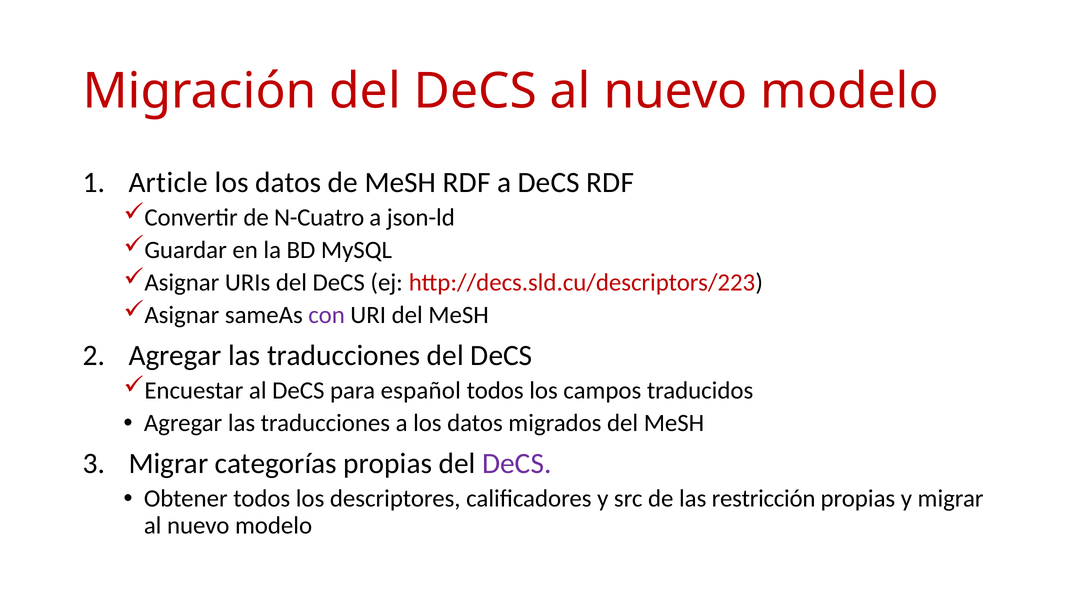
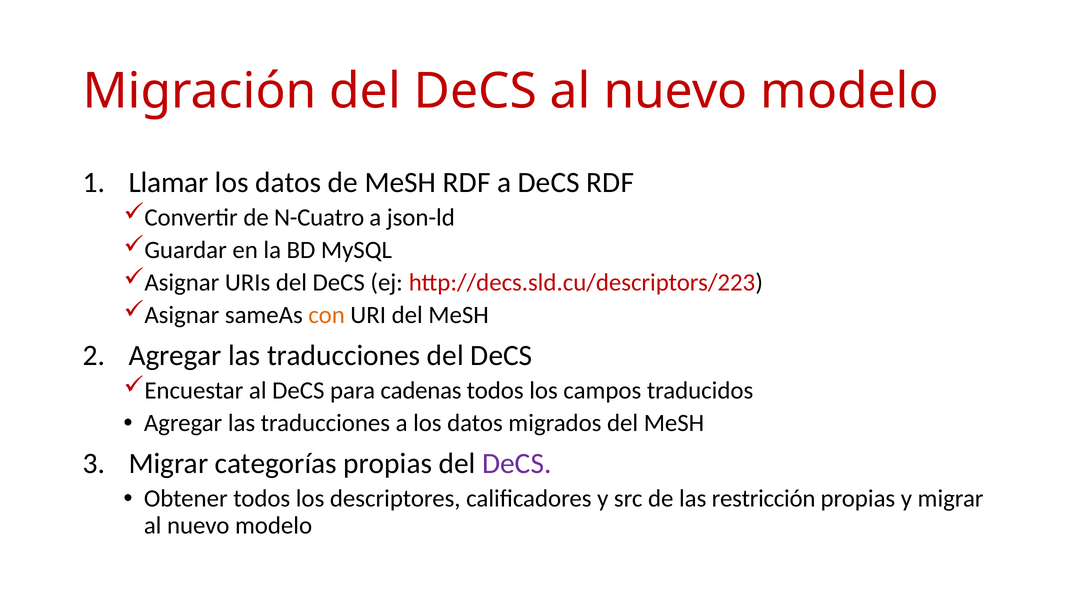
Article: Article -> Llamar (169, 182)
con colour: purple -> orange (327, 315)
español: español -> cadenas (421, 390)
